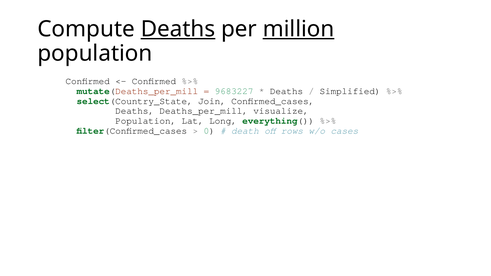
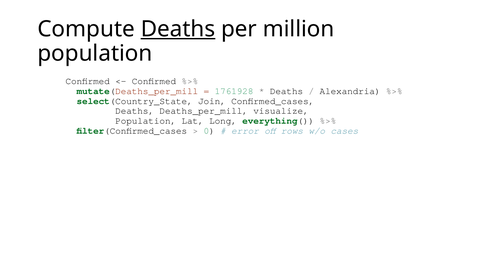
million underline: present -> none (299, 29)
9683227: 9683227 -> 1761928 (234, 91)
Simplified: Simplified -> Alexandria (350, 91)
death: death -> error (245, 131)
